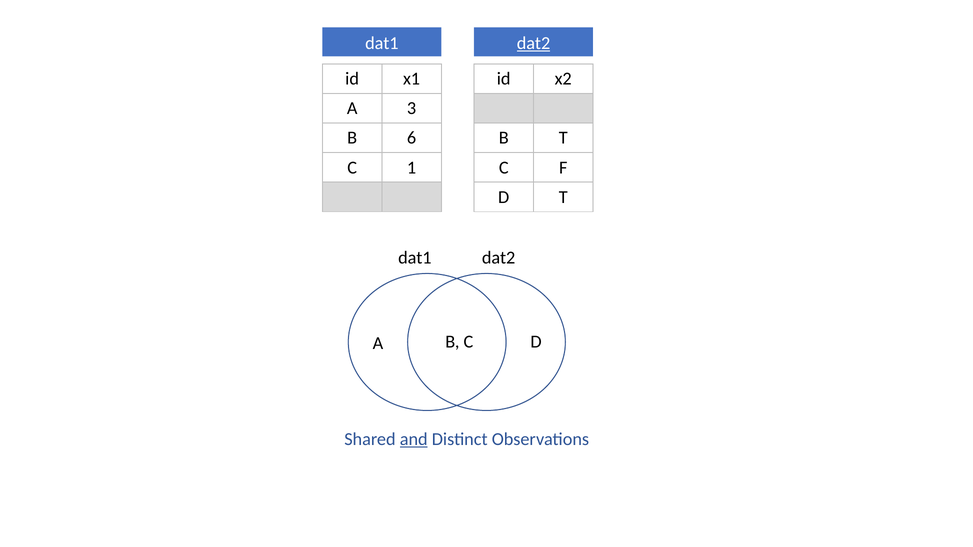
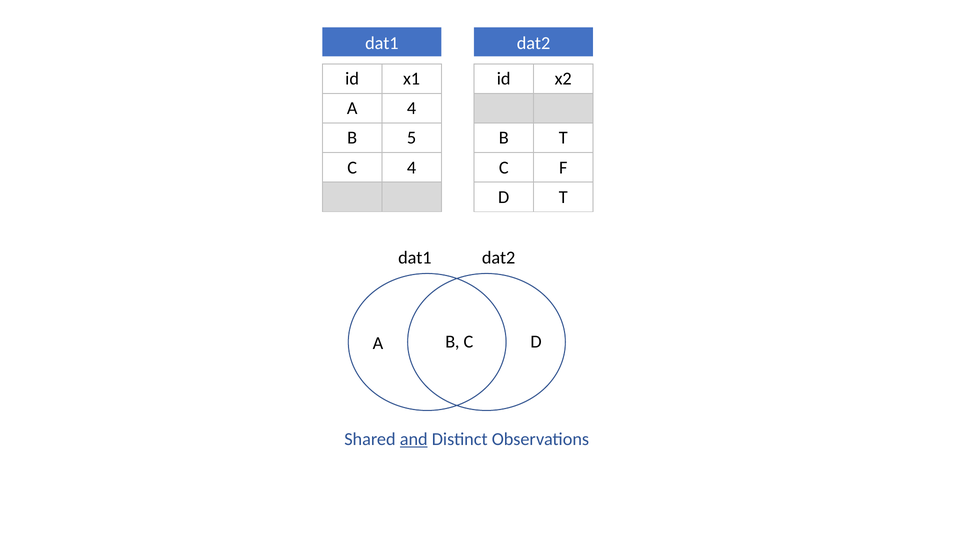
dat2 underline: present -> none (534, 43)
A 3: 3 -> 4 (412, 108)
6: 6 -> 5 (412, 138)
C 1: 1 -> 4 (412, 168)
